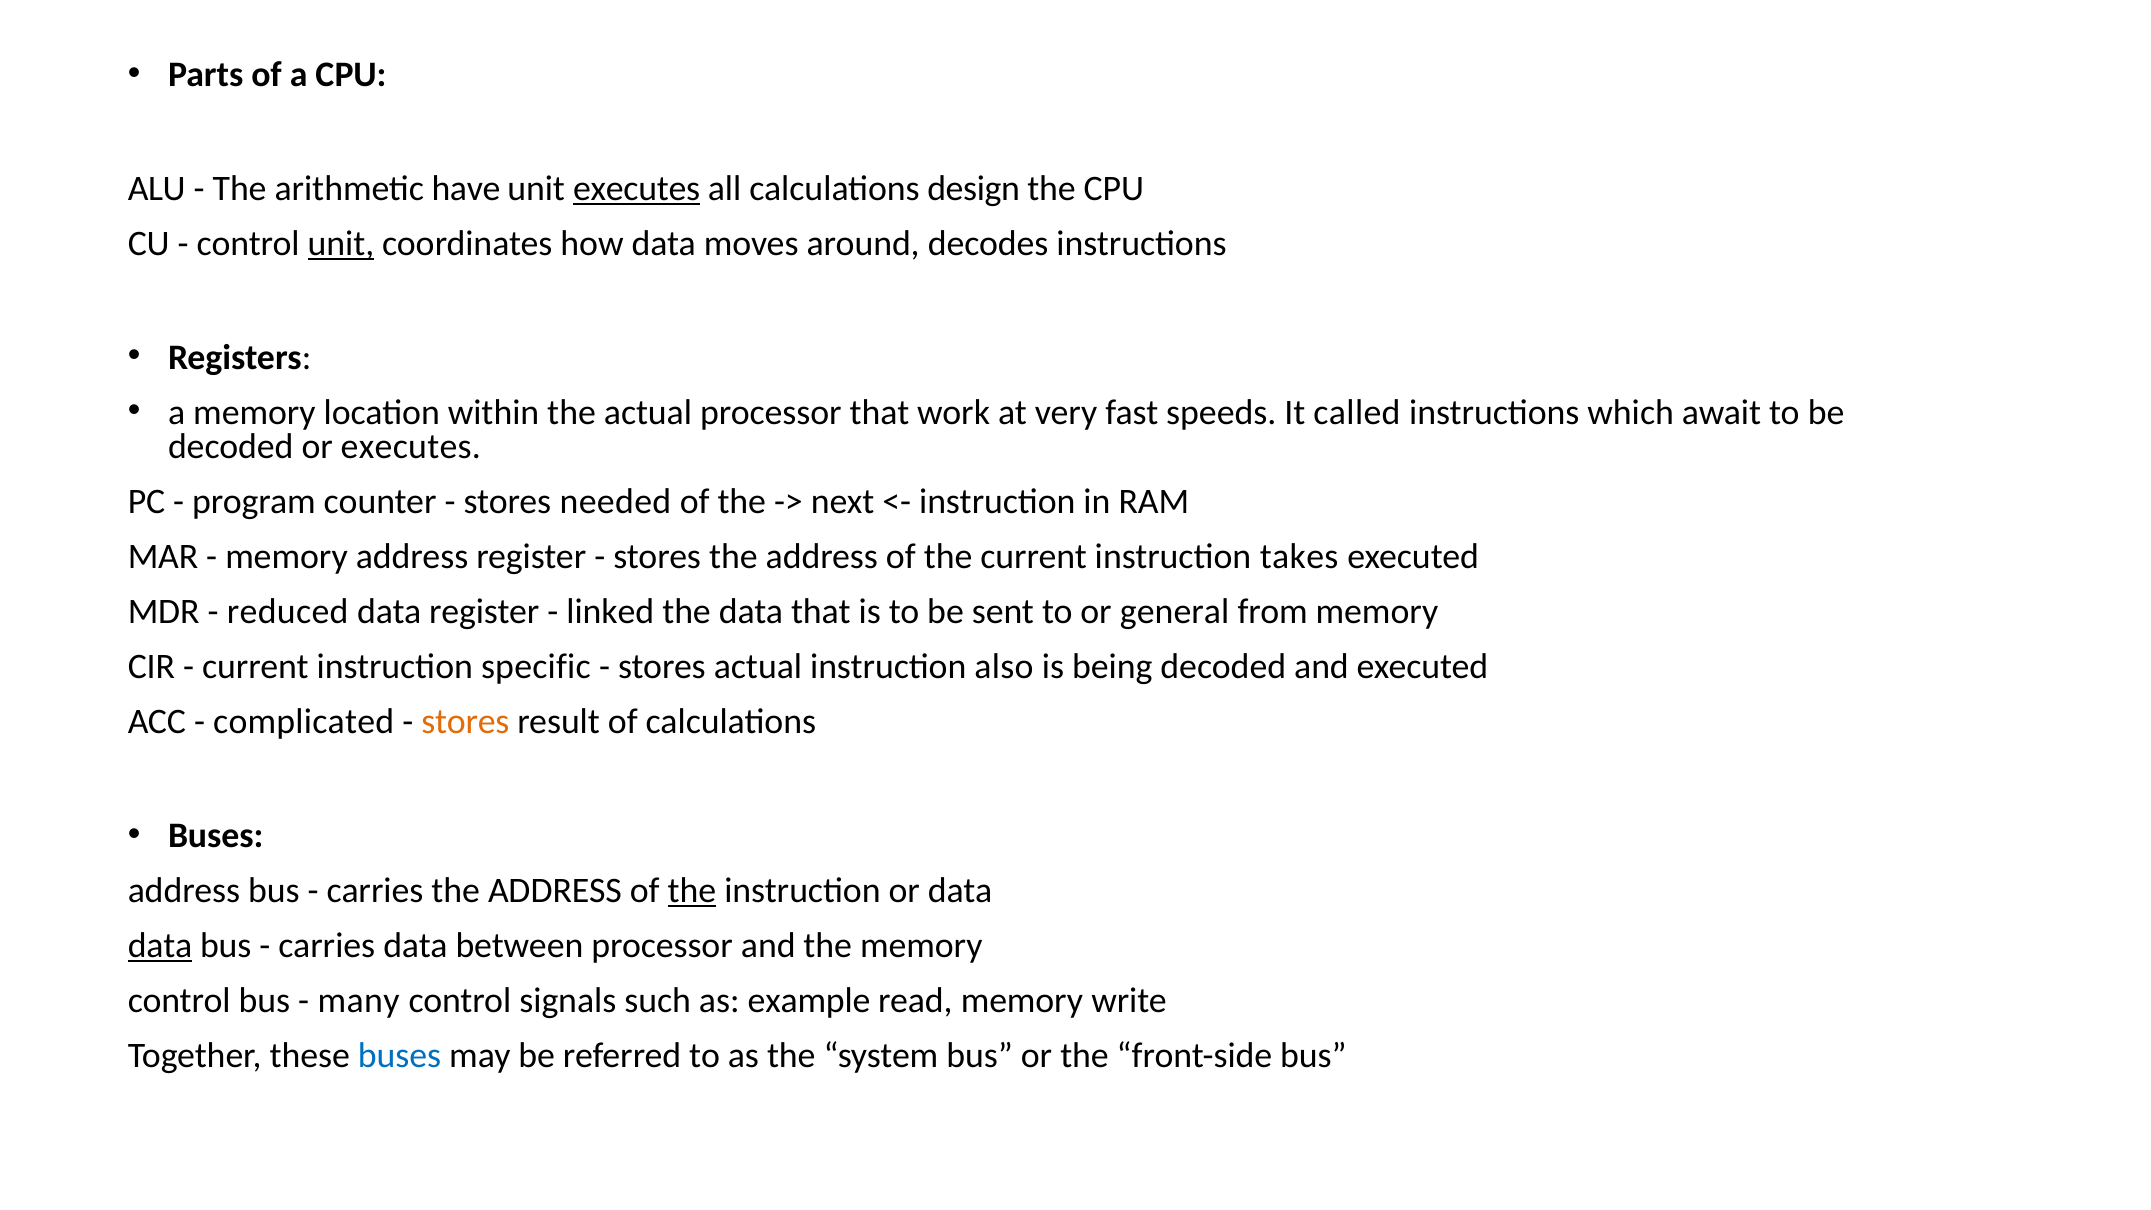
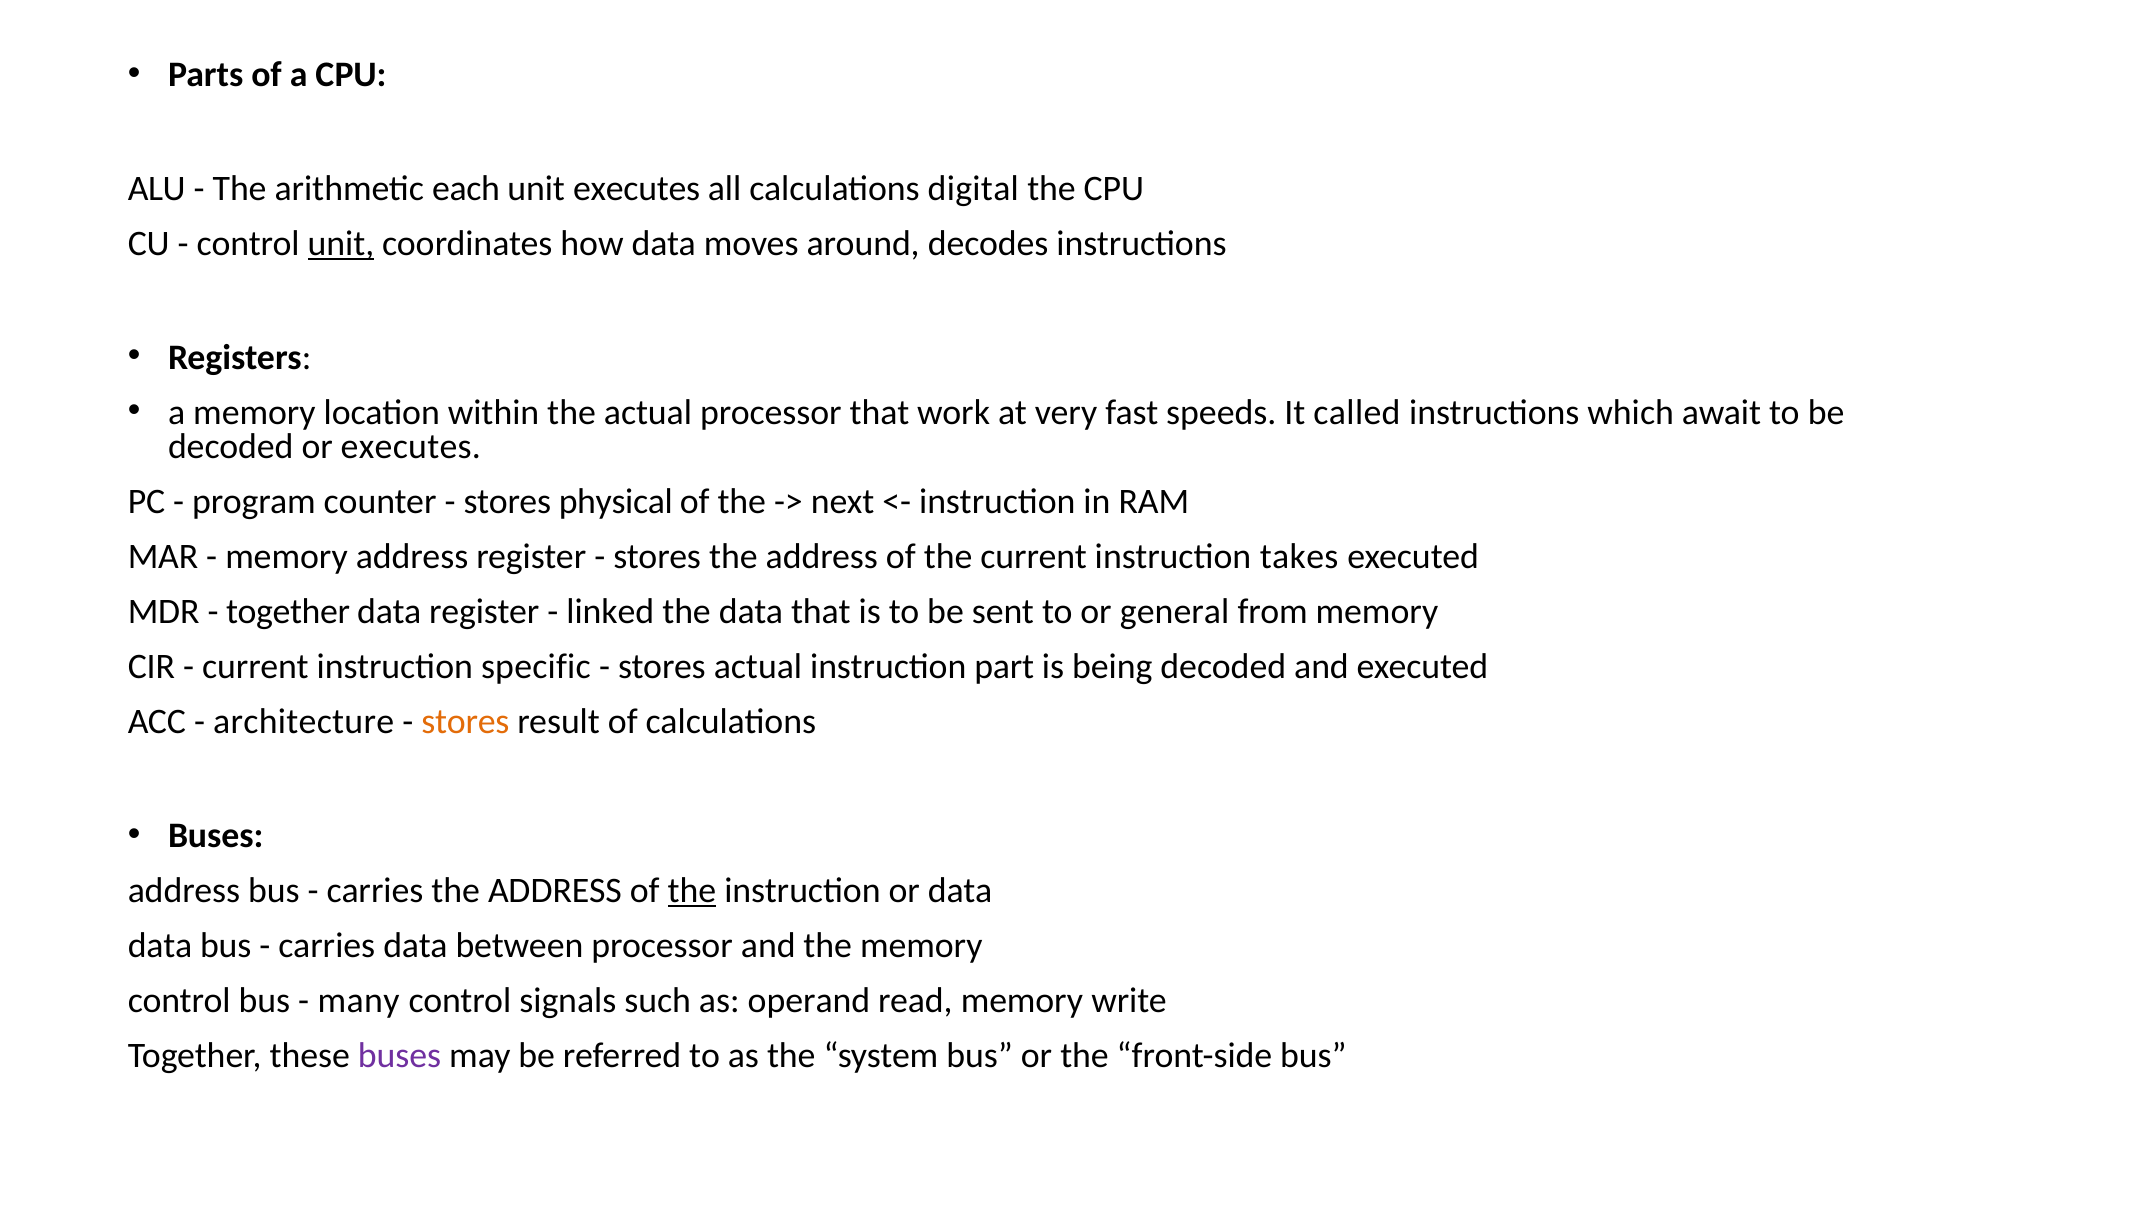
have: have -> each (466, 189)
executes underline: present -> none (637, 189)
design: design -> digital (973, 189)
needed: needed -> physical (616, 502)
reduced: reduced -> together (288, 612)
also: also -> part (1004, 667)
complicated: complicated -> architecture (304, 722)
data underline: present -> none (160, 945)
example: example -> operand (809, 1000)
buses colour: blue -> purple (399, 1055)
